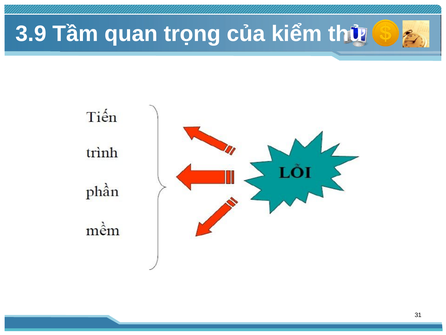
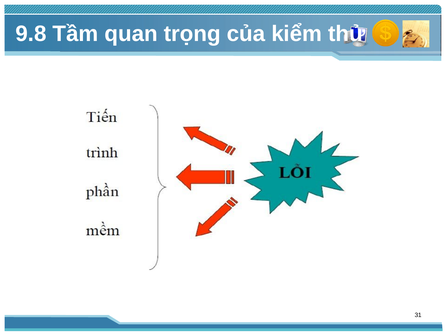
3.9: 3.9 -> 9.8 (31, 34)
